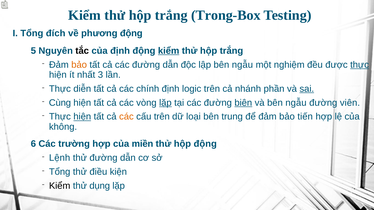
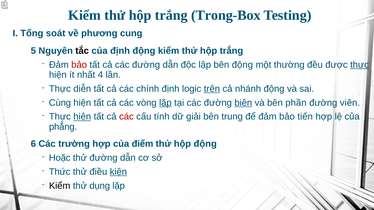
đích: đích -> soát (56, 33)
phương động: động -> cung (131, 33)
kiểm underline: present -> none (169, 51)
bảo colour: orange -> red (79, 65)
lập bên ngẫu: ngẫu -> động (242, 65)
nghiệm: nghiệm -> thường (289, 65)
3: 3 -> 4 (100, 75)
trên underline: none -> present (212, 89)
nhánh phần: phần -> động (274, 89)
sai underline: present -> none (307, 89)
và bên ngẫu: ngẫu -> phần (296, 103)
các colour: orange -> red (126, 117)
cấu trên: trên -> tính (162, 117)
loại: loại -> giải (193, 117)
không: không -> phẳng (63, 127)
miền: miền -> điểm (142, 144)
Lệnh: Lệnh -> Hoặc (60, 158)
Tổng: Tổng -> Thức (60, 172)
kiện underline: none -> present (118, 172)
